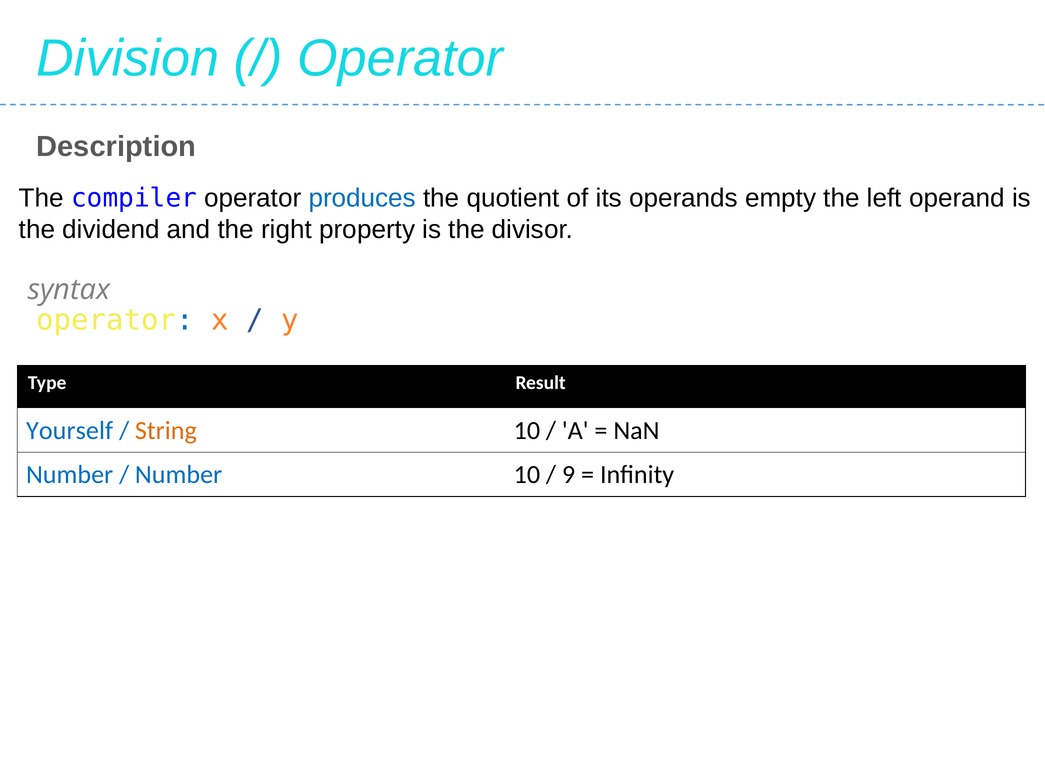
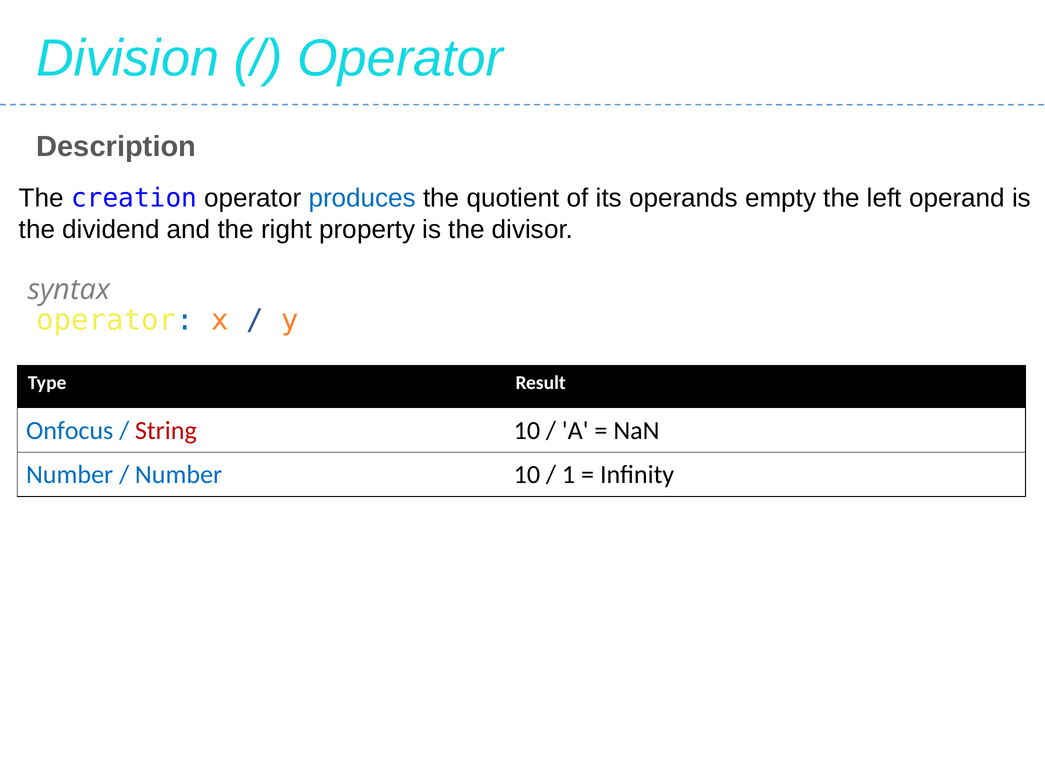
compiler: compiler -> creation (134, 198)
Yourself: Yourself -> Onfocus (70, 430)
String colour: orange -> red (166, 430)
9: 9 -> 1 (569, 475)
